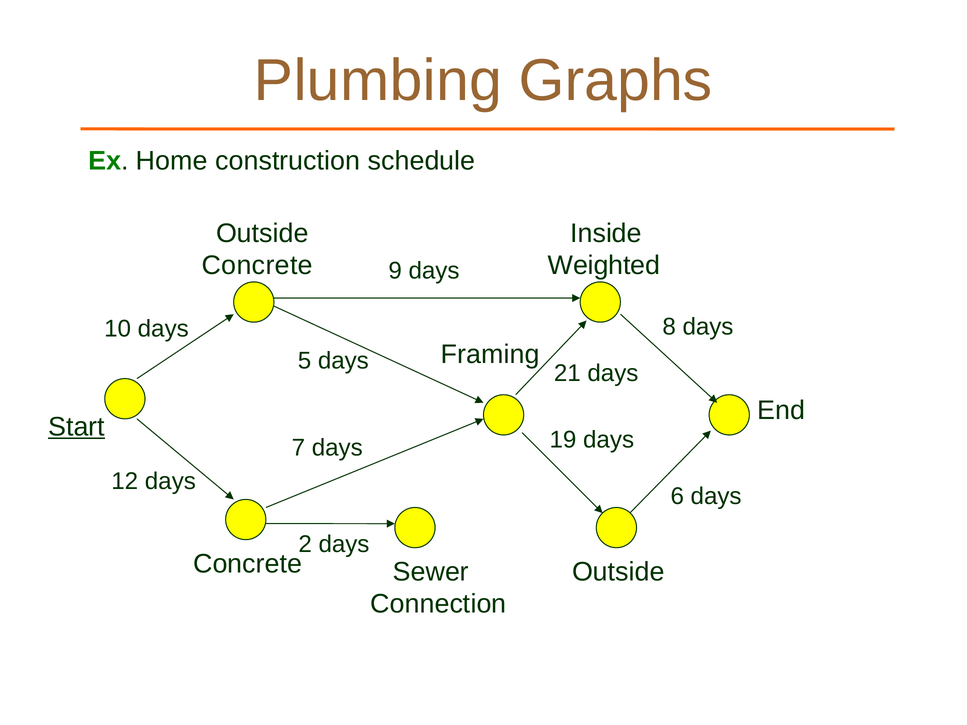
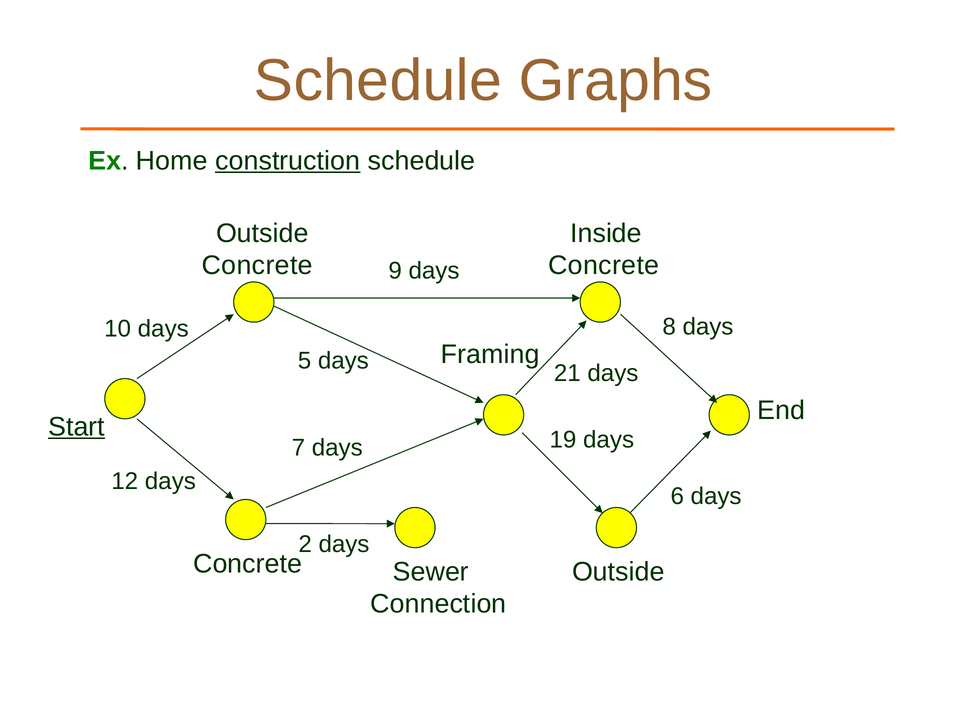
Plumbing: Plumbing -> Schedule (378, 81)
construction underline: none -> present (288, 161)
Weighted: Weighted -> Concrete (604, 266)
